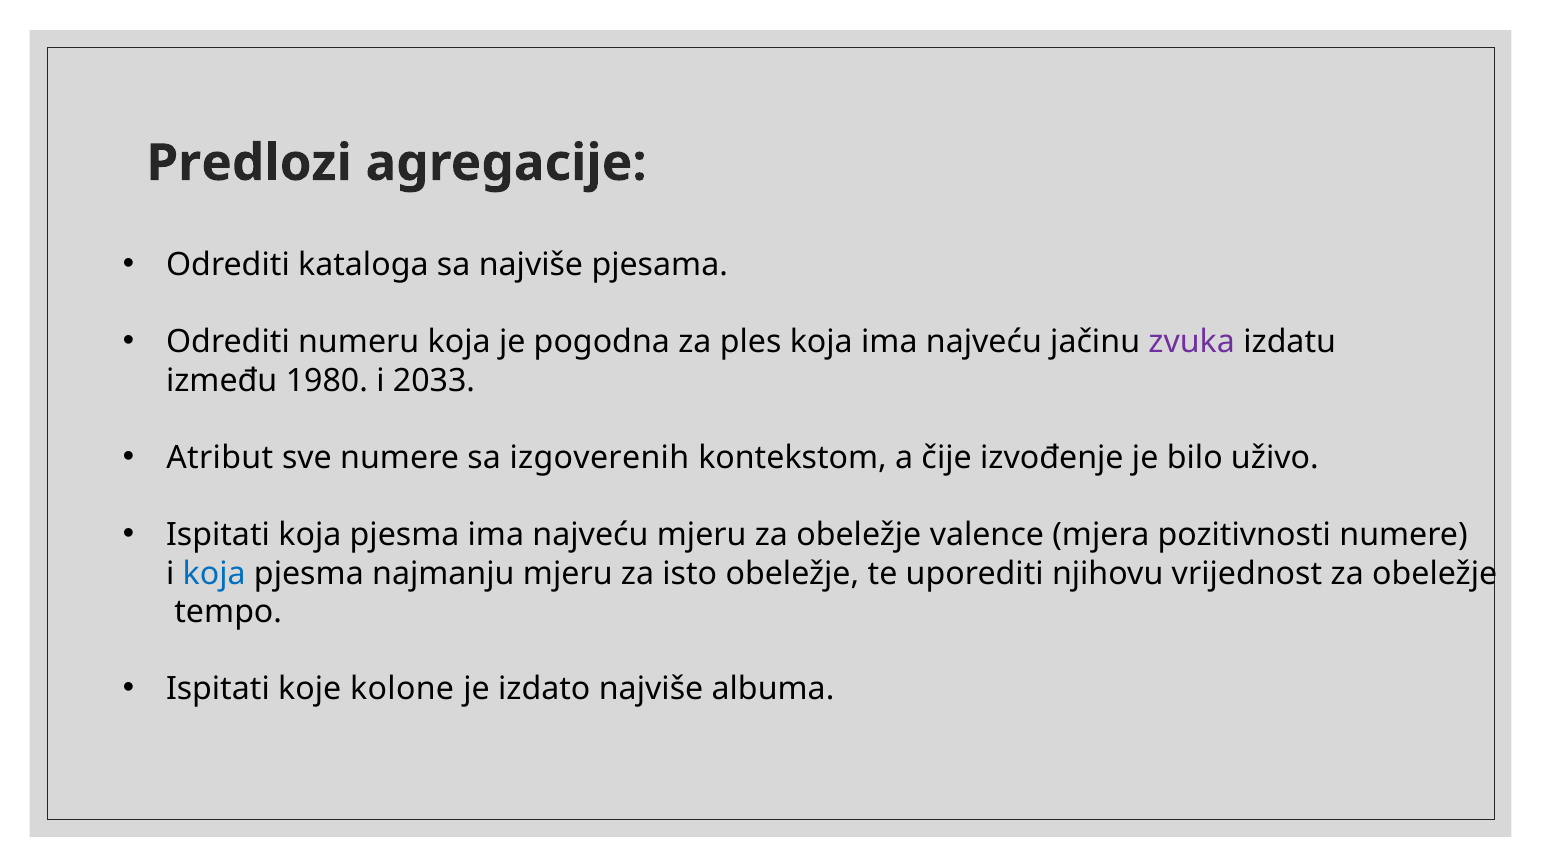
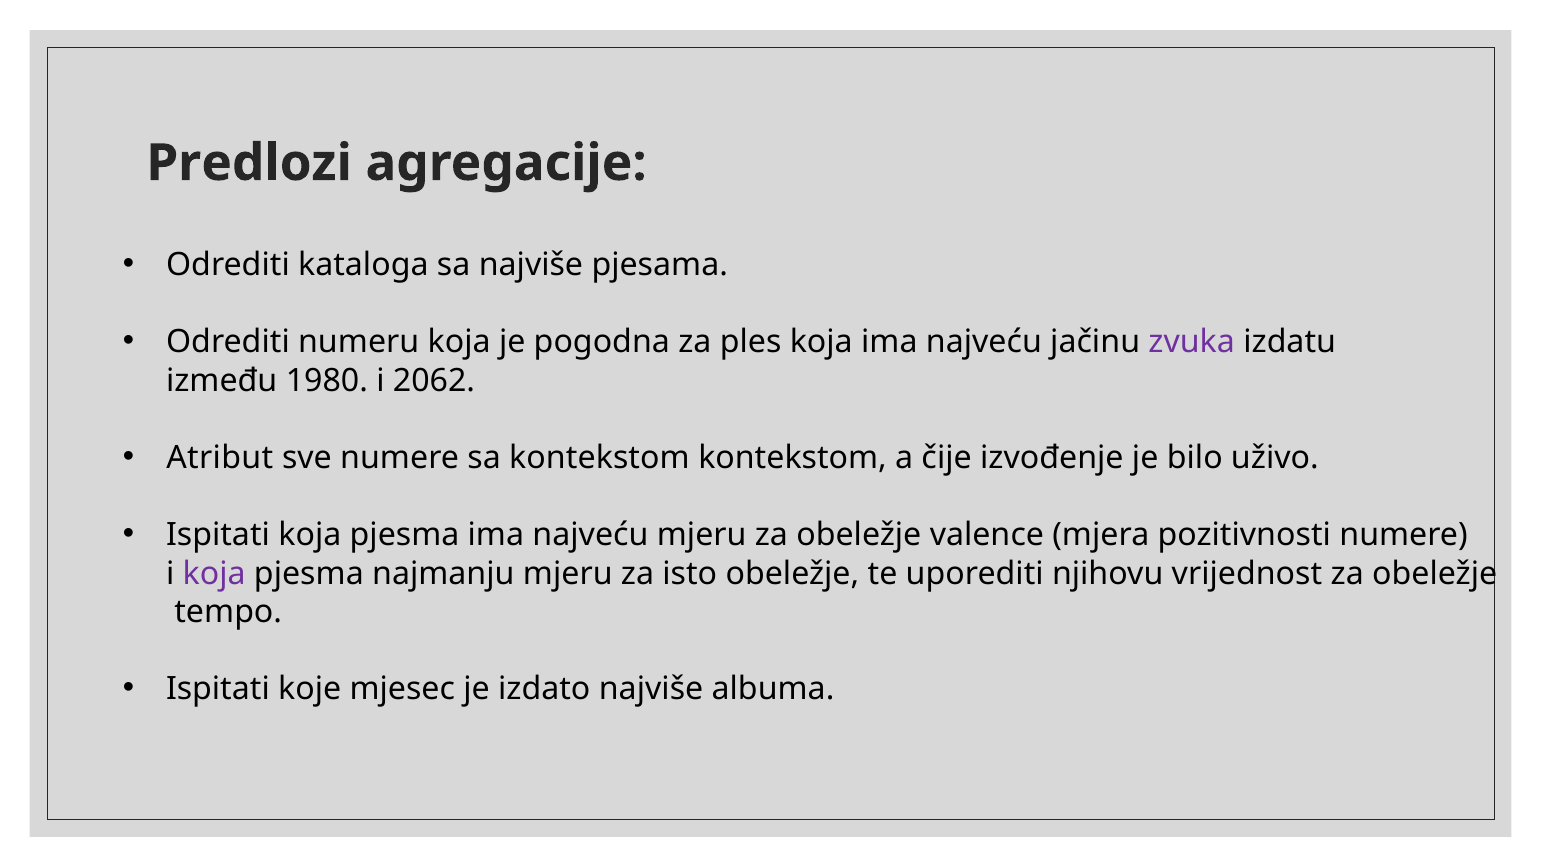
2033: 2033 -> 2062 (434, 381)
sa izgoverenih: izgoverenih -> kontekstom (599, 458)
koja colour: blue -> purple (214, 573)
kolone: kolone -> mjesec (402, 689)
